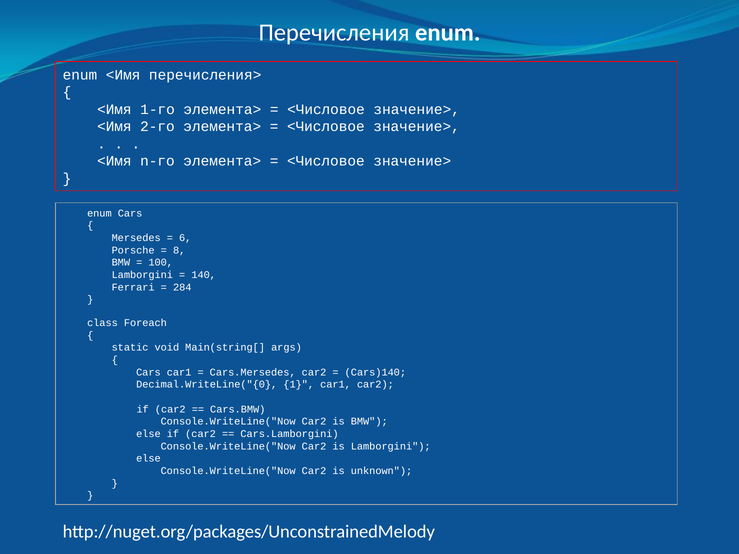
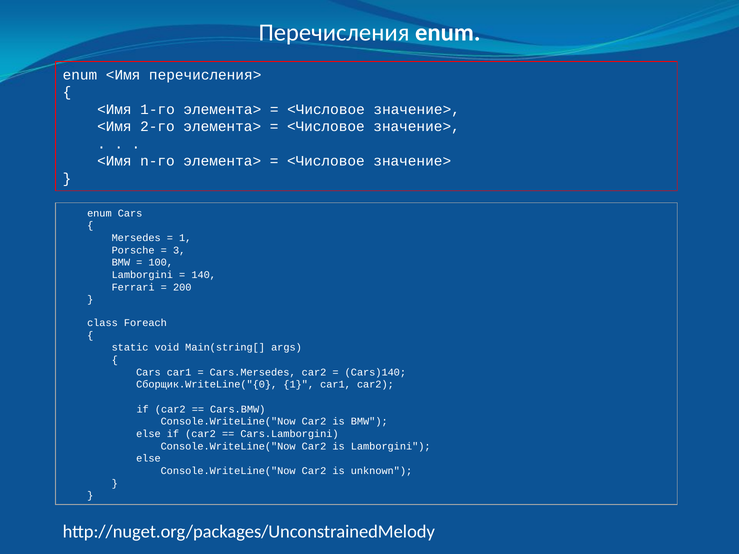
6: 6 -> 1 (185, 238)
8: 8 -> 3 (179, 250)
284: 284 -> 200 (182, 287)
Decimal.WriteLine("{0: Decimal.WriteLine("{0 -> Сборщик.WriteLine("{0 (207, 385)
